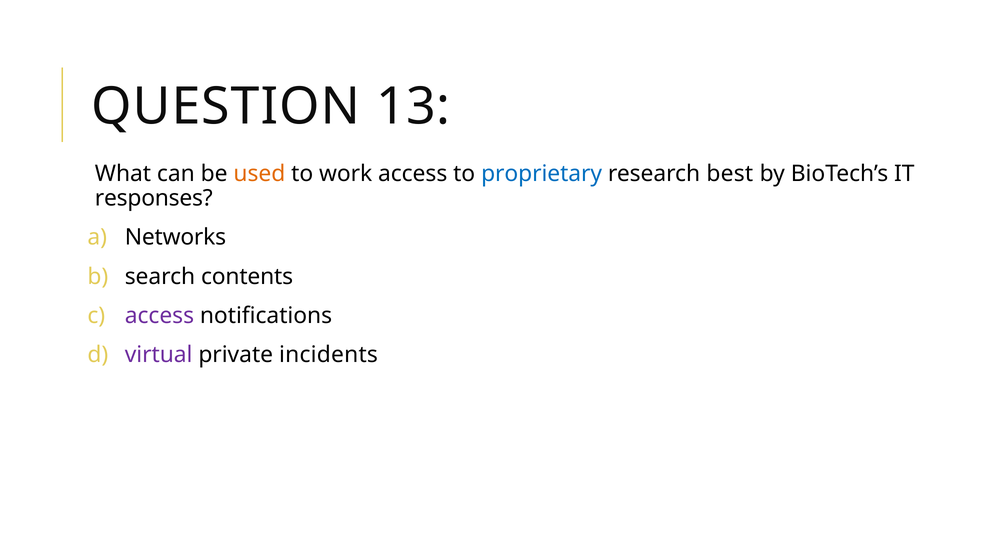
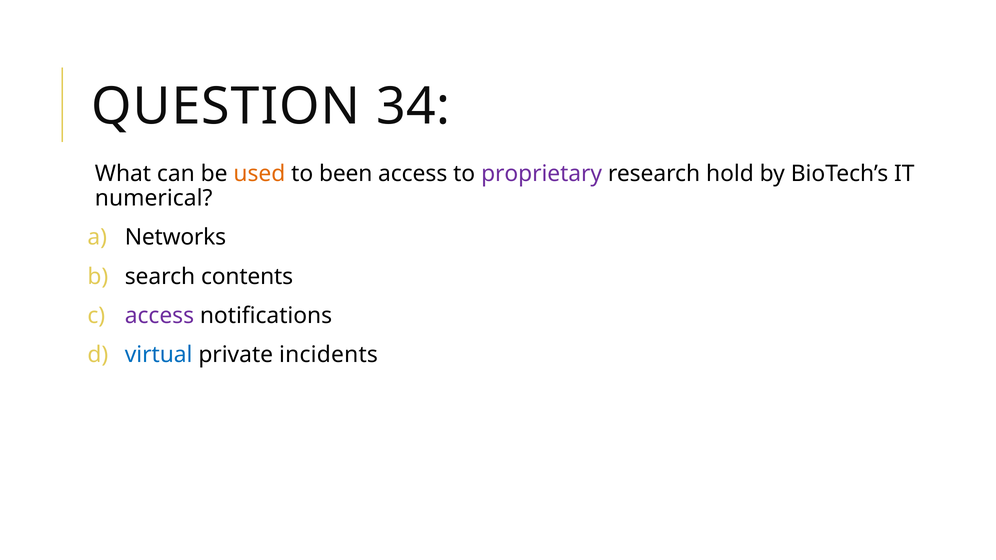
13: 13 -> 34 (413, 107)
work: work -> been (346, 174)
proprietary colour: blue -> purple (542, 174)
best: best -> hold (730, 174)
responses: responses -> numerical (154, 198)
virtual colour: purple -> blue (159, 355)
